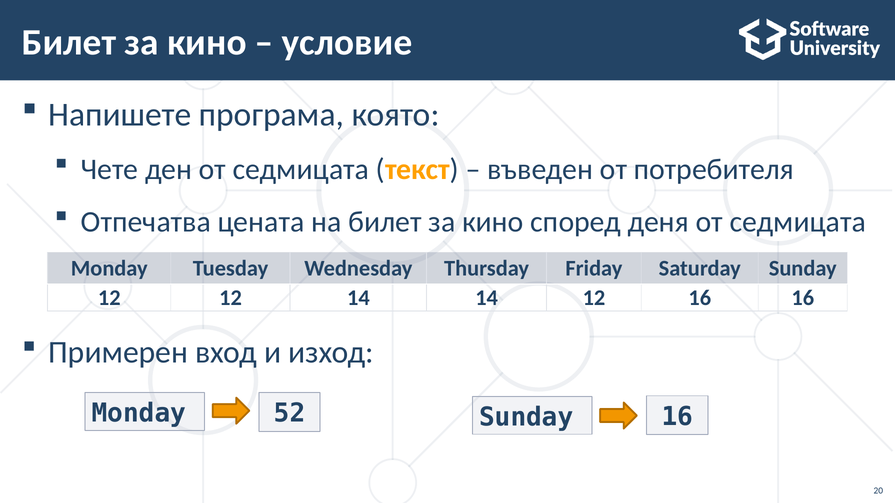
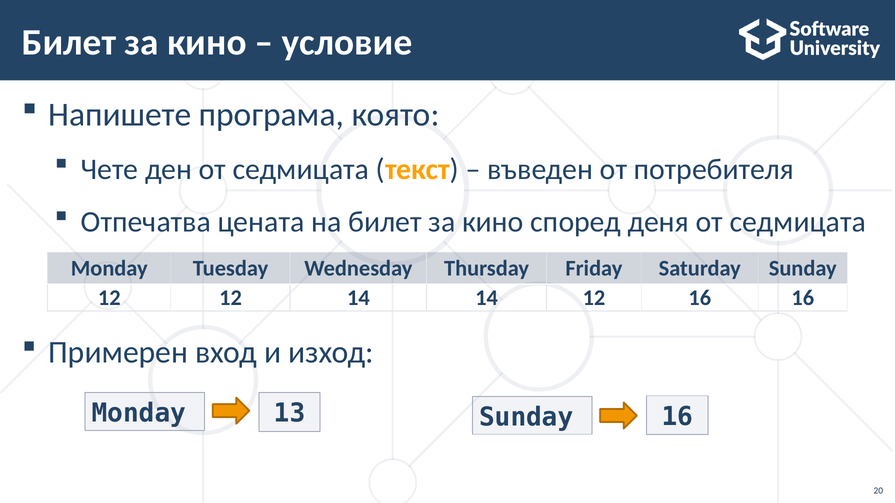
52: 52 -> 13 (290, 414)
